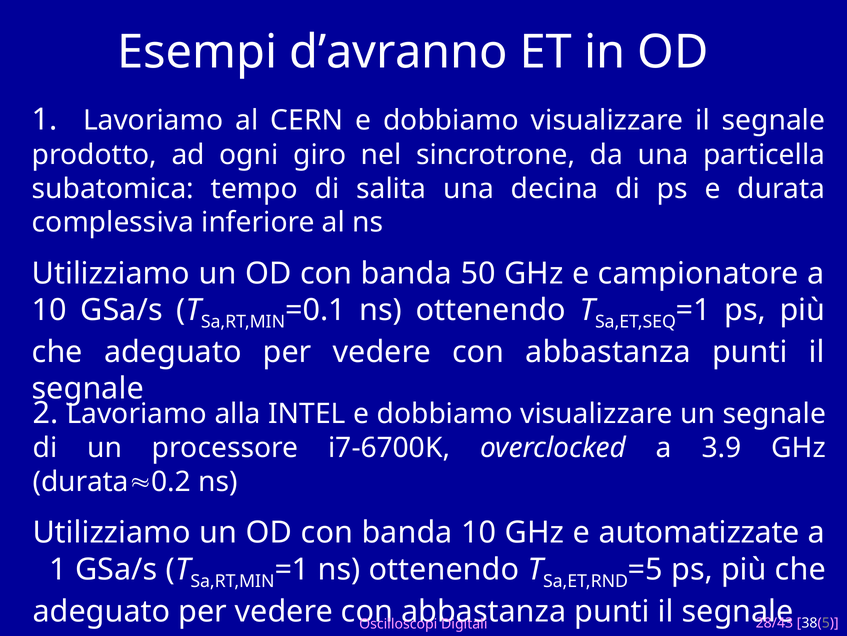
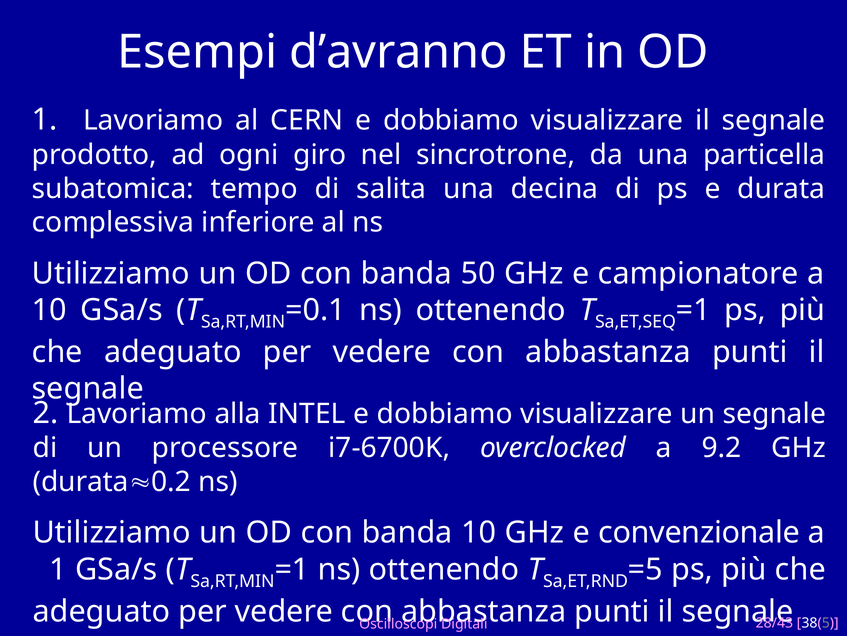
3.9: 3.9 -> 9.2 (722, 448)
automatizzate: automatizzate -> convenzionale (699, 532)
